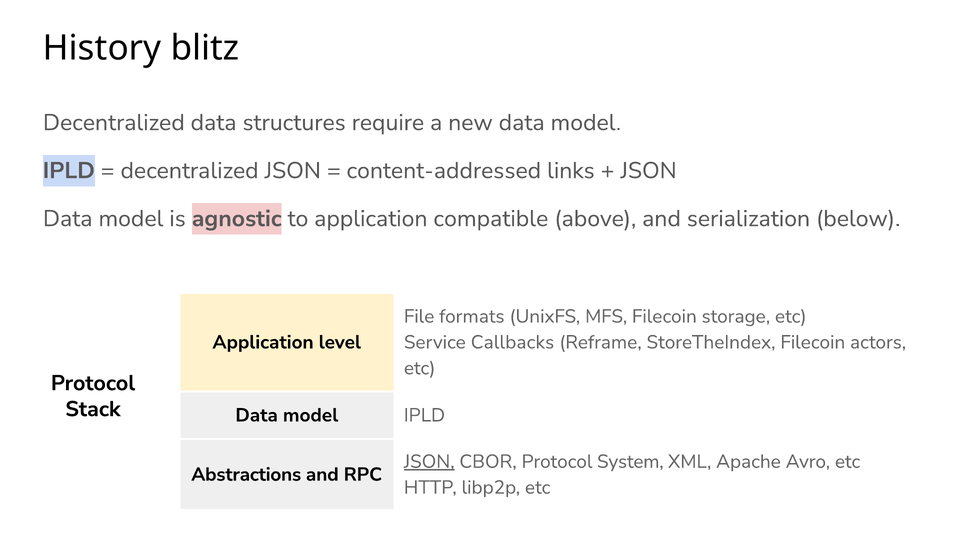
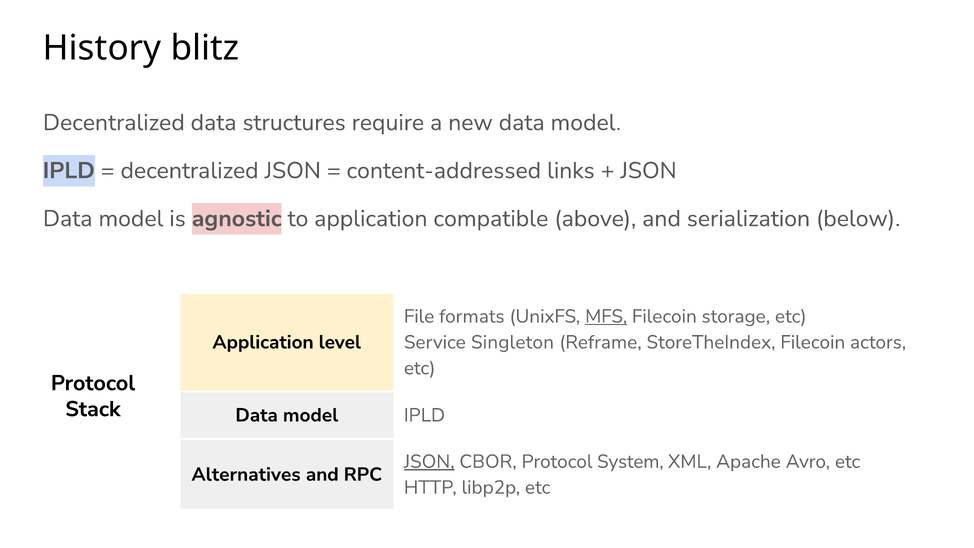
MFS underline: none -> present (606, 316)
Callbacks: Callbacks -> Singleton (512, 342)
Abstractions: Abstractions -> Alternatives (246, 474)
